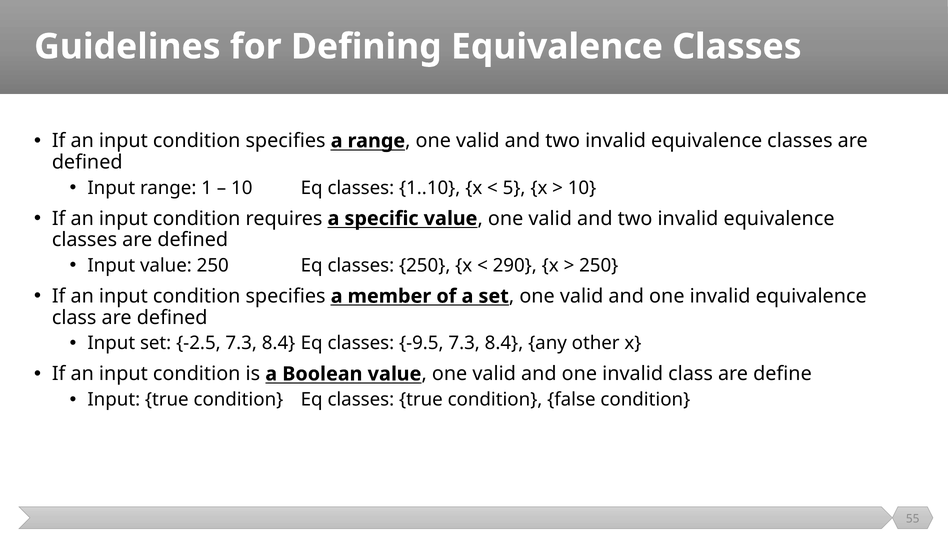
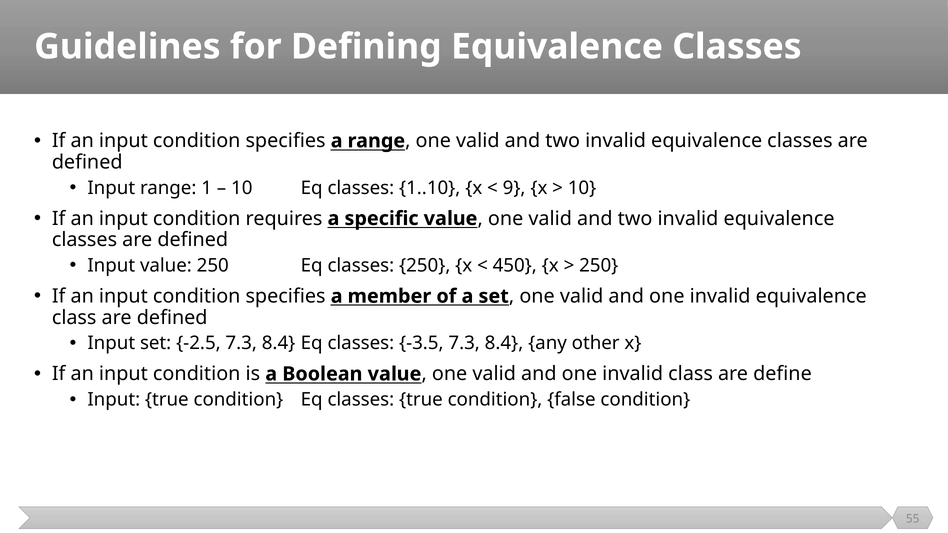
5: 5 -> 9 (514, 188)
290: 290 -> 450 (515, 266)
-9.5: -9.5 -> -3.5 (421, 343)
